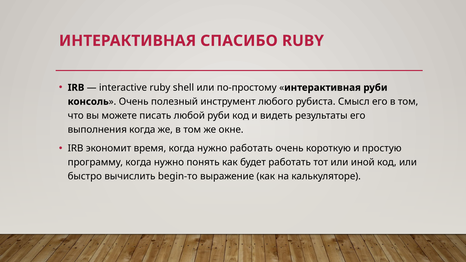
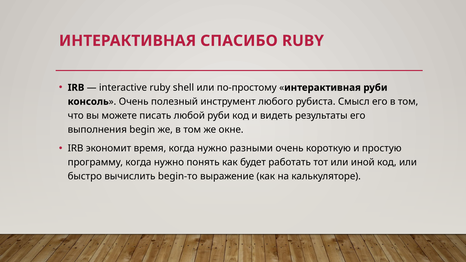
выполнения когда: когда -> begin (142, 130)
нужно работать: работать -> разными (251, 148)
